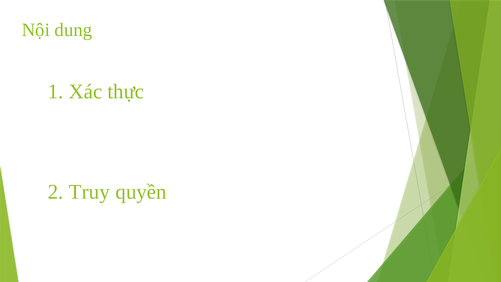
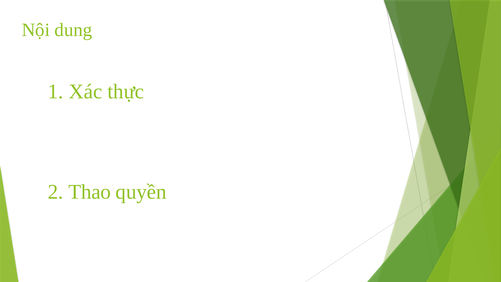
Truy: Truy -> Thao (90, 192)
